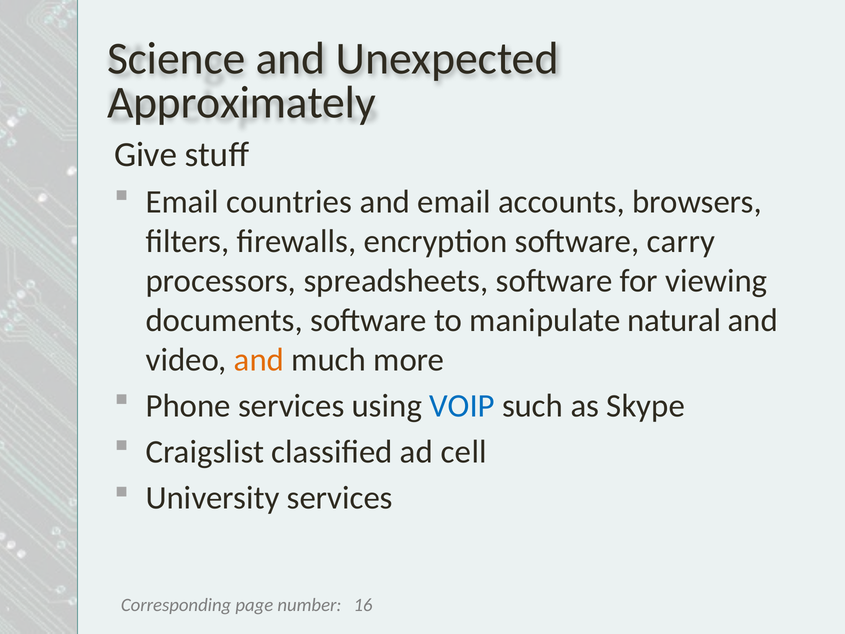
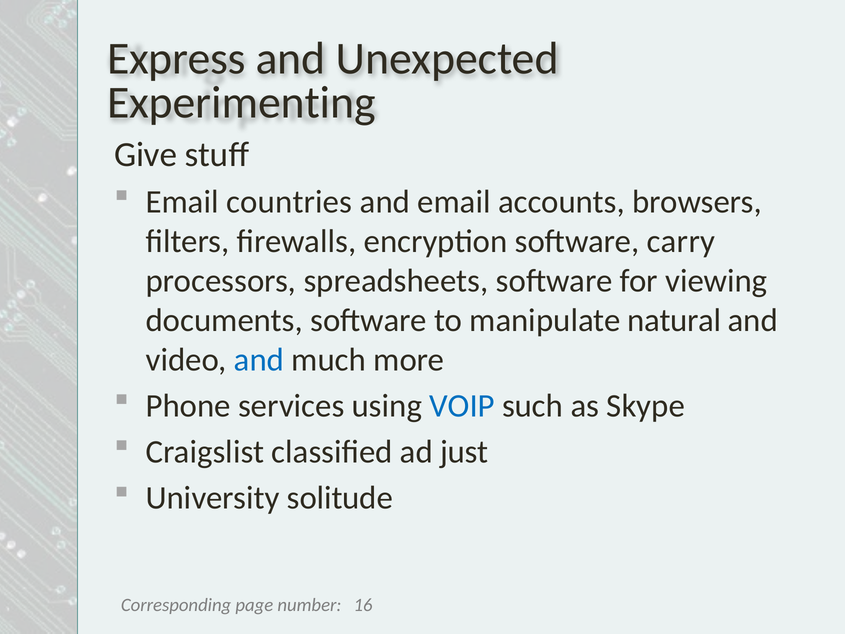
Science: Science -> Express (176, 59)
Approximately: Approximately -> Experimenting (241, 103)
and colour: orange -> blue (259, 360)
cell: cell -> just (464, 452)
University services: services -> solitude (340, 498)
